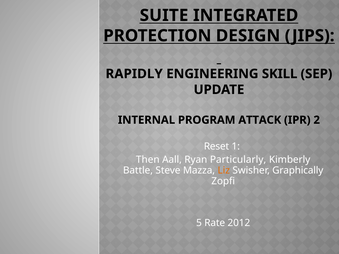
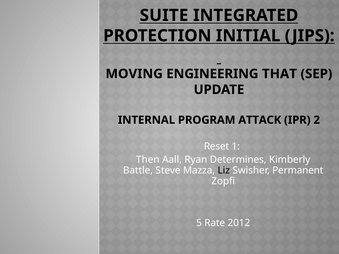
DESIGN: DESIGN -> INITIAL (248, 36)
RAPIDLY: RAPIDLY -> MOVING (134, 74)
SKILL: SKILL -> THAT (279, 74)
Particularly: Particularly -> Determines (238, 160)
Liz colour: orange -> black (224, 170)
Graphically: Graphically -> Permanent (298, 170)
